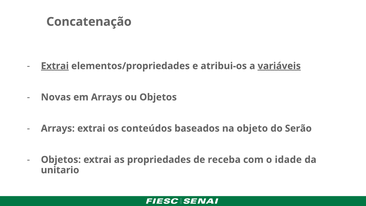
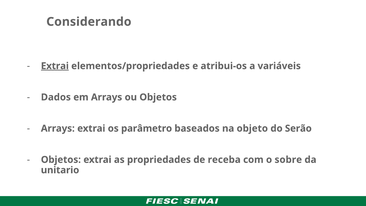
Concatenação: Concatenação -> Considerando (89, 22)
variáveis underline: present -> none (279, 66)
Novas: Novas -> Dados (56, 97)
conteúdos: conteúdos -> parâmetro (147, 128)
idade: idade -> sobre (288, 160)
